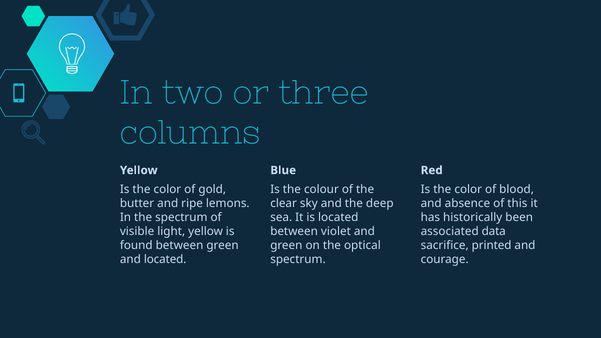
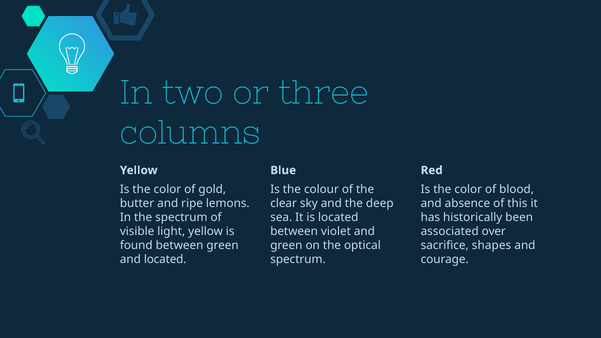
data: data -> over (494, 231)
printed: printed -> shapes (492, 246)
